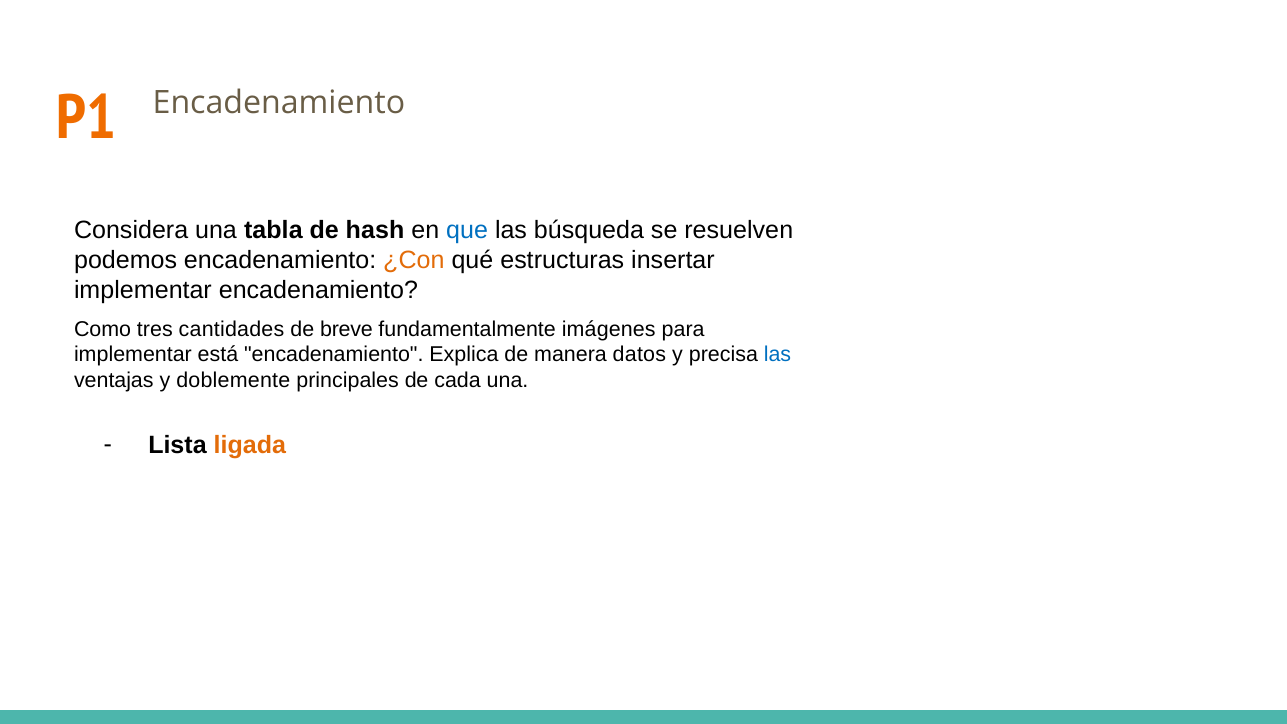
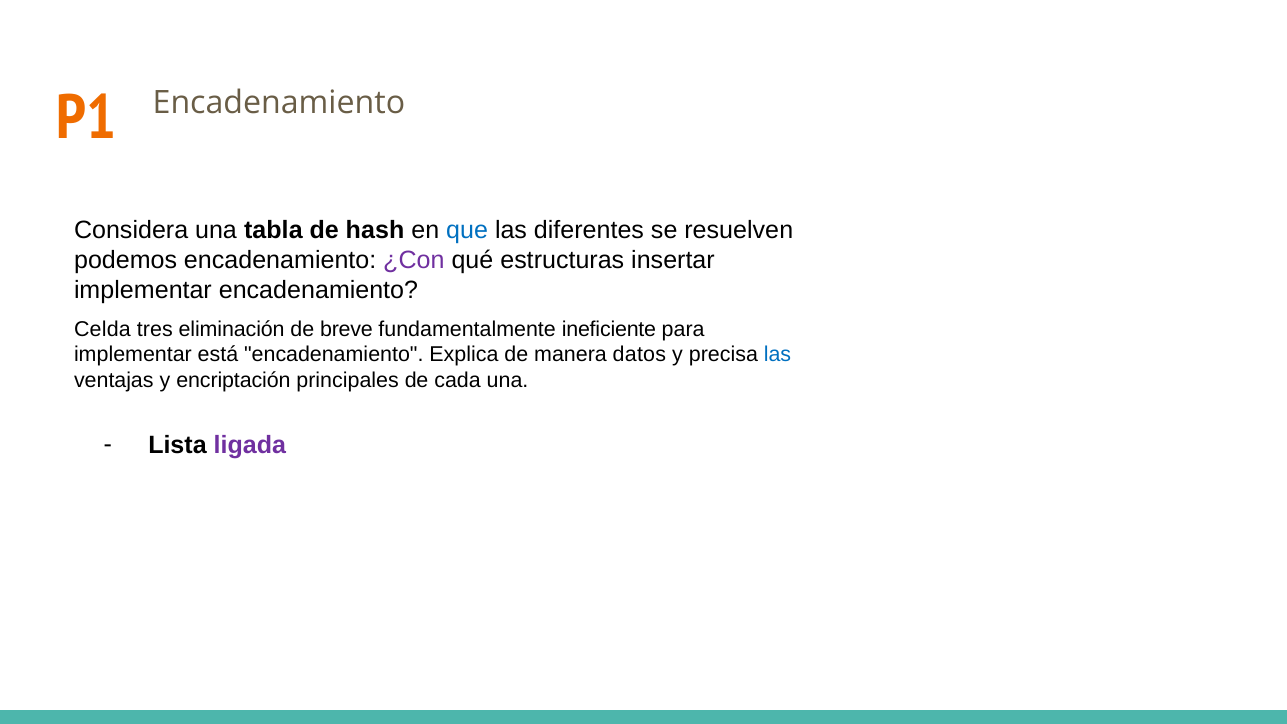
búsqueda: búsqueda -> diferentes (589, 230)
¿Con colour: orange -> purple (414, 260)
Como: Como -> Celda (102, 329)
cantidades: cantidades -> eliminación (232, 329)
imágenes: imágenes -> ineficiente (609, 329)
doblemente: doblemente -> encriptación (233, 380)
ligada colour: orange -> purple (250, 445)
